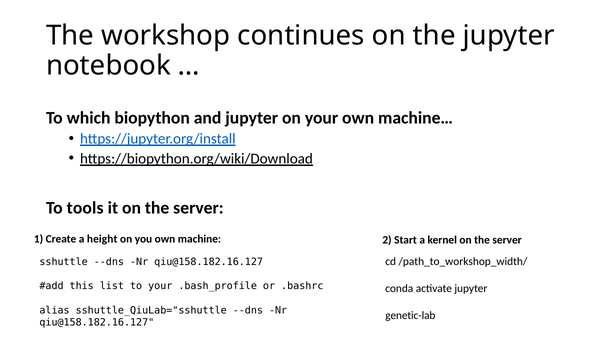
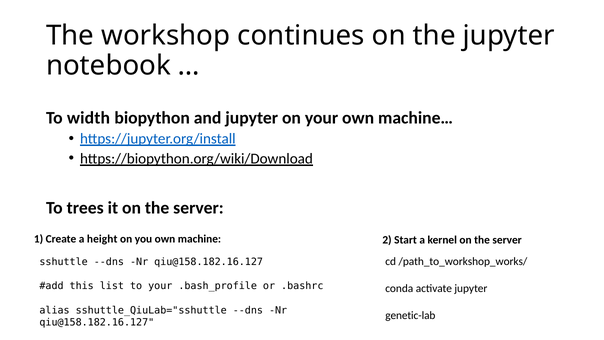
which: which -> width (88, 118)
tools: tools -> trees (85, 208)
/path_to_workshop_width/: /path_to_workshop_width/ -> /path_to_workshop_works/ (463, 261)
